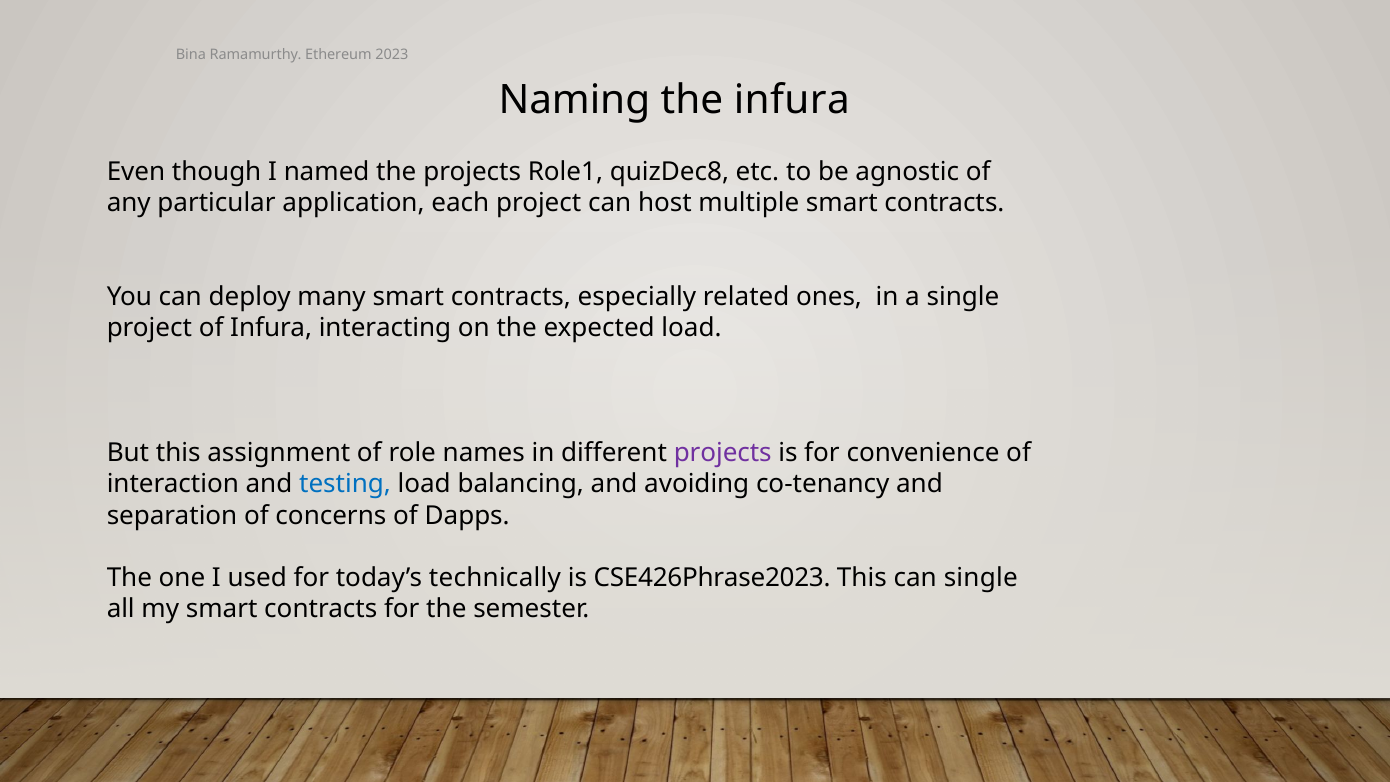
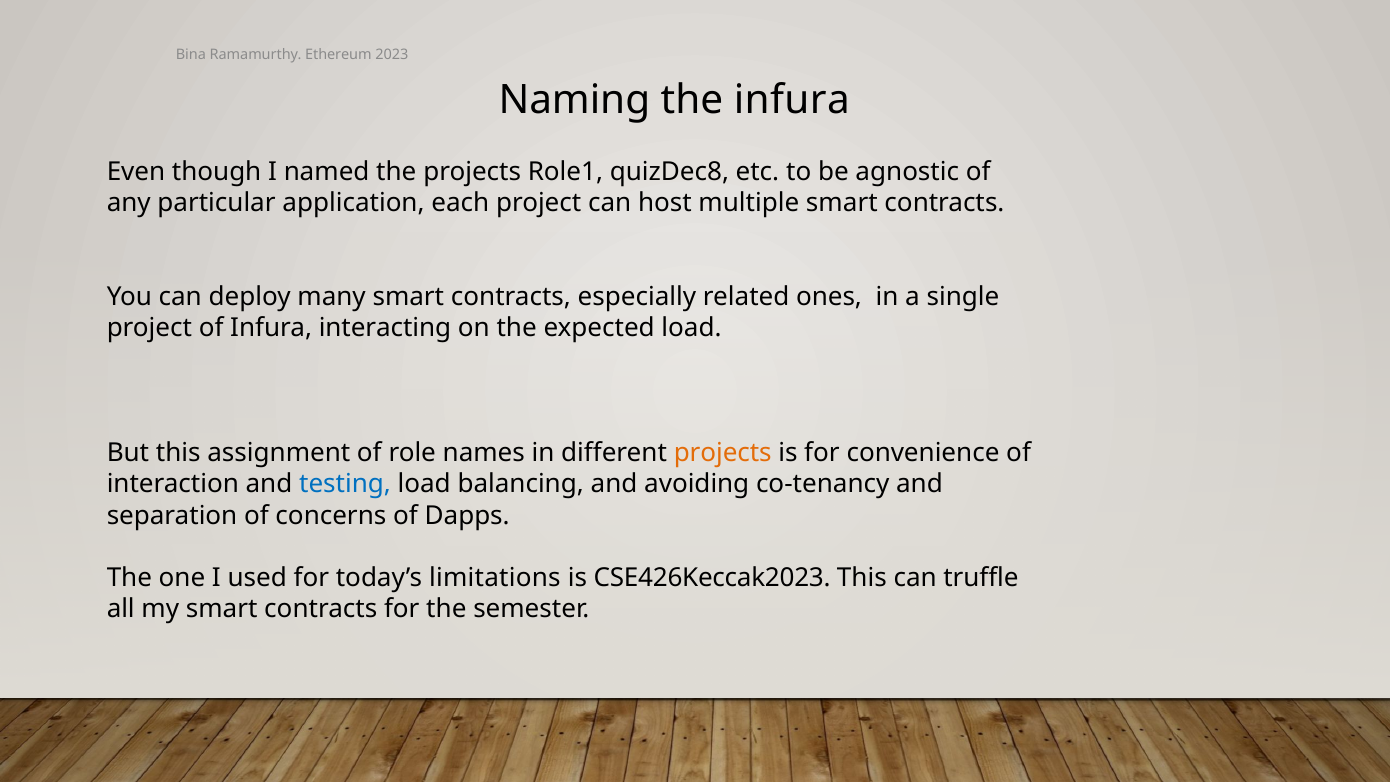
projects colour: purple -> orange (723, 453)
technically: technically -> limitations (495, 578)
CSE426Phrase2023: CSE426Phrase2023 -> CSE426Keccak2023 (712, 578)
can single: single -> truffle (981, 578)
